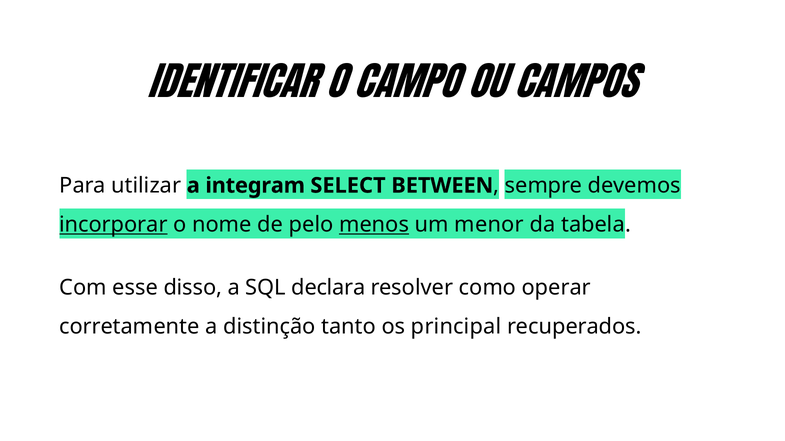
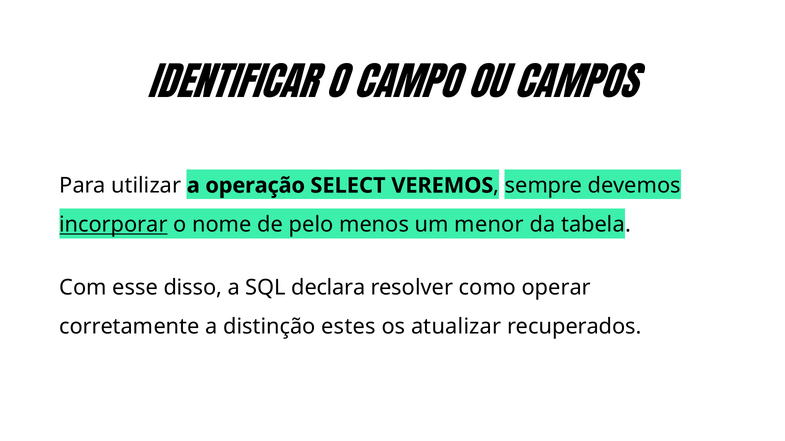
integram: integram -> operação (255, 186)
BETWEEN: BETWEEN -> VEREMOS (442, 186)
menos underline: present -> none (374, 225)
tanto: tanto -> estes (349, 327)
principal: principal -> atualizar (456, 327)
